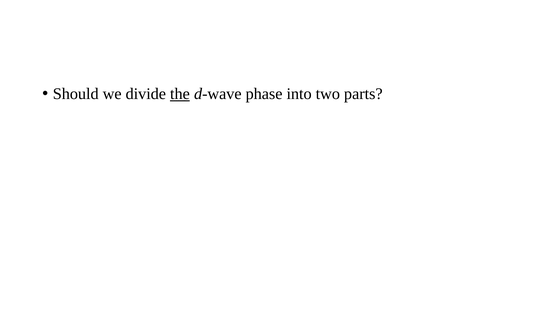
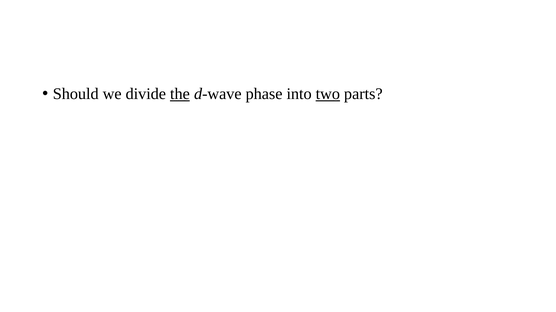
two underline: none -> present (328, 94)
